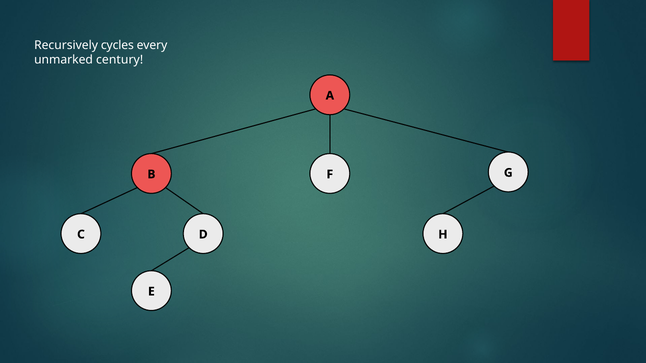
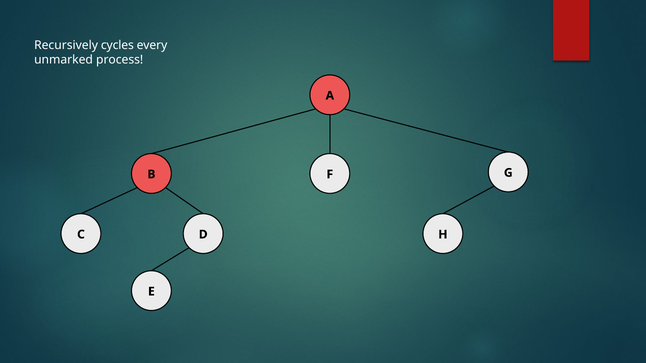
century: century -> process (120, 60)
